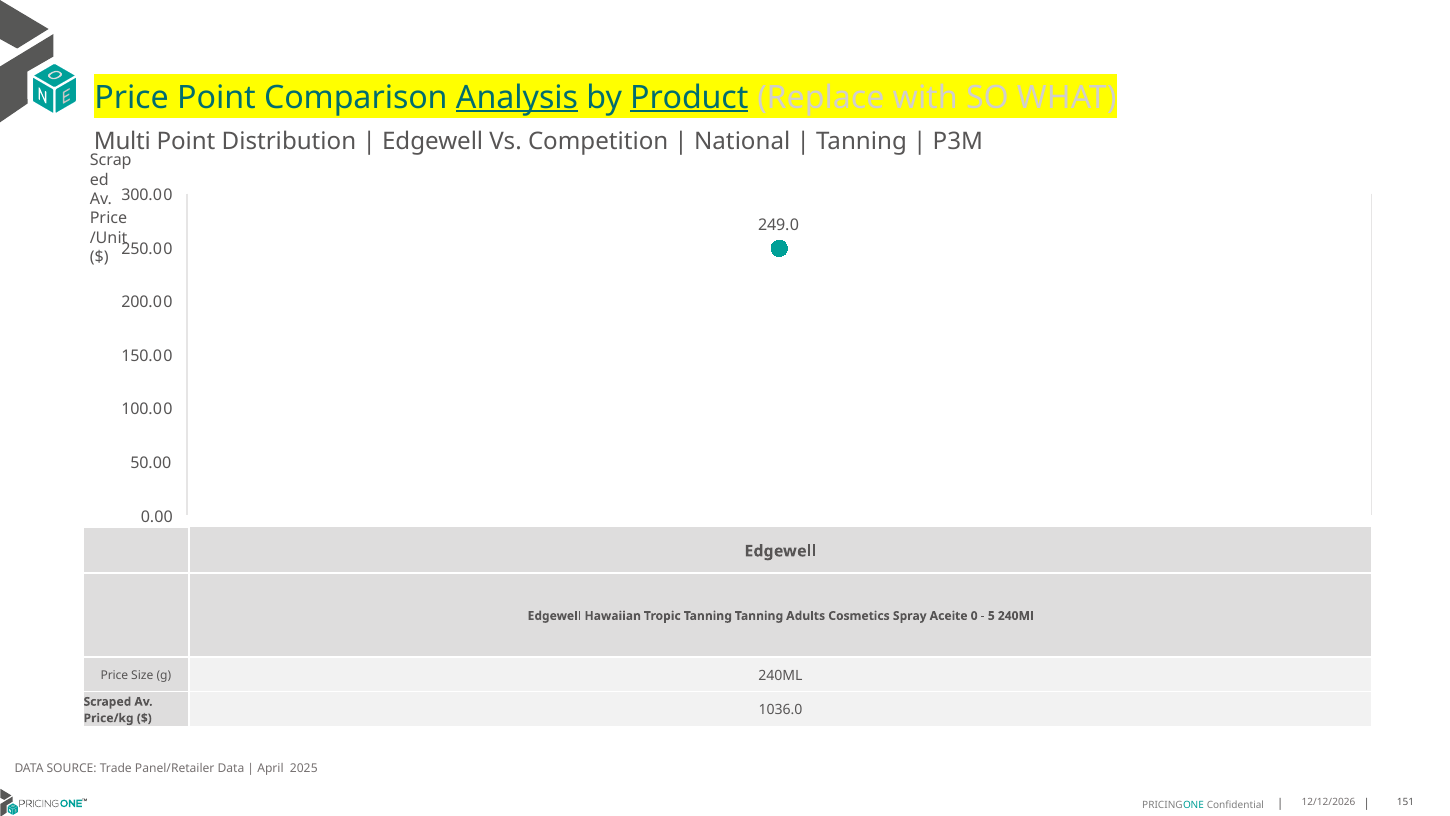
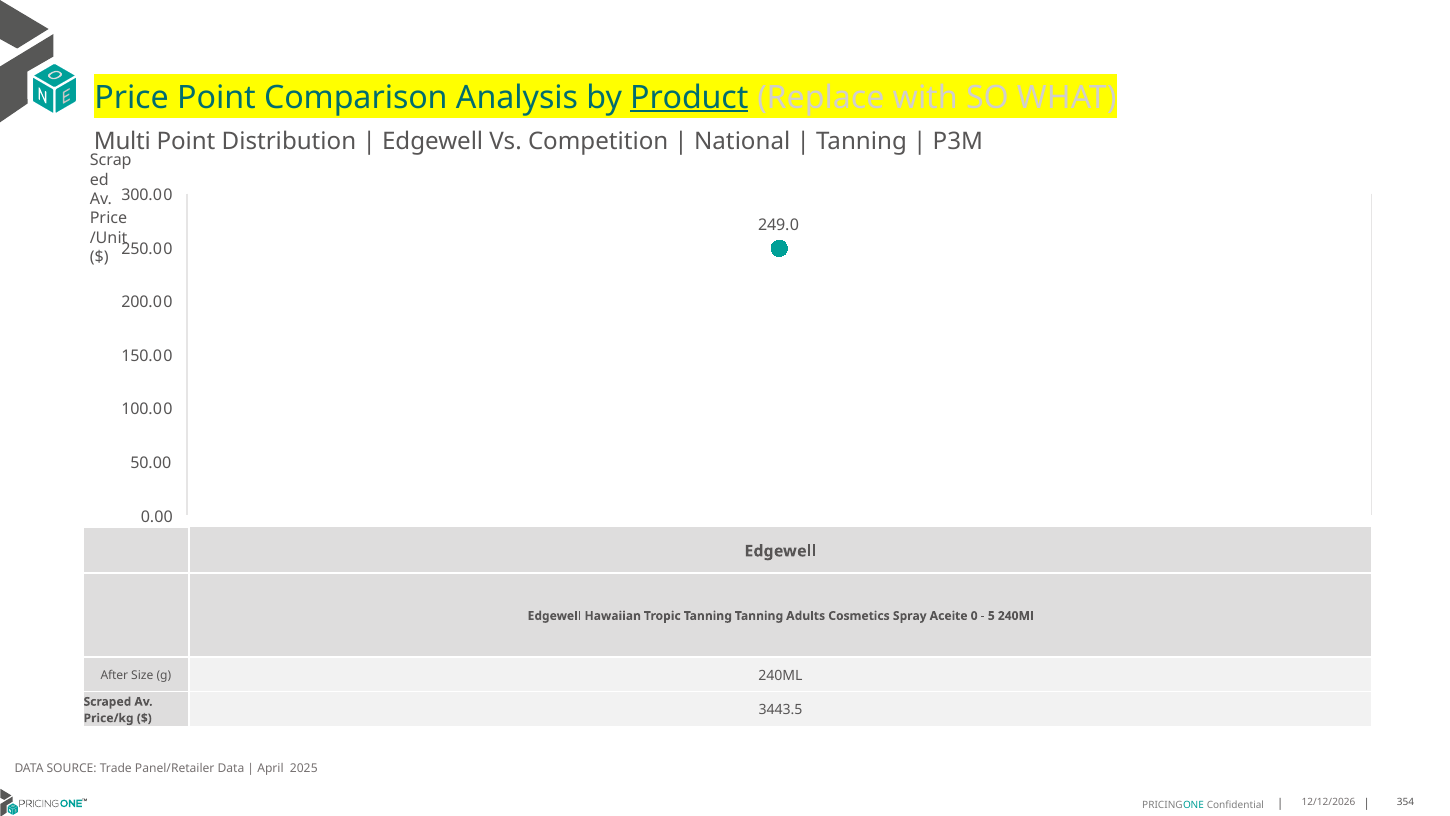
Analysis underline: present -> none (517, 97)
Price: Price -> After (114, 675)
1036.0: 1036.0 -> 3443.5 (781, 710)
151: 151 -> 354 (1406, 802)
